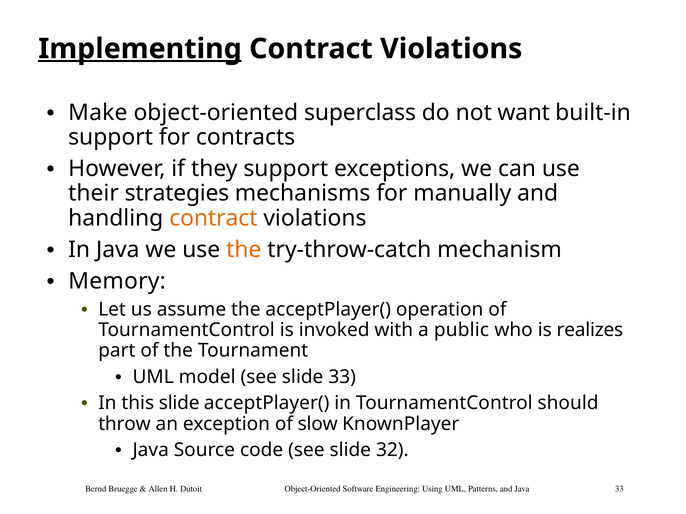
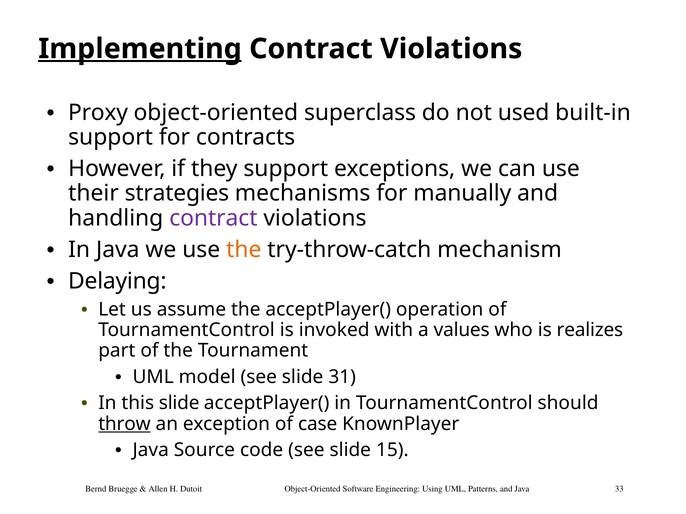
Make: Make -> Proxy (98, 113)
want: want -> used (524, 113)
contract colour: orange -> purple (213, 218)
Memory: Memory -> Delaying (117, 281)
public: public -> values (462, 330)
slide 33: 33 -> 31 (342, 377)
throw underline: none -> present (124, 424)
slow: slow -> case (318, 424)
32: 32 -> 15 (392, 450)
